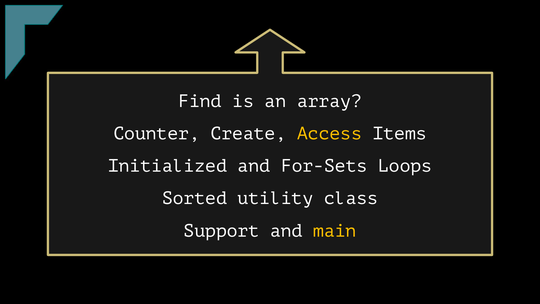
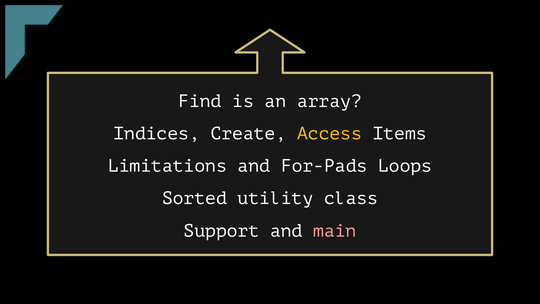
Counter: Counter -> Indices (157, 133)
Initialized: Initialized -> Limitations (167, 166)
For-Sets: For-Sets -> For-Pads (324, 166)
main colour: yellow -> pink (335, 231)
